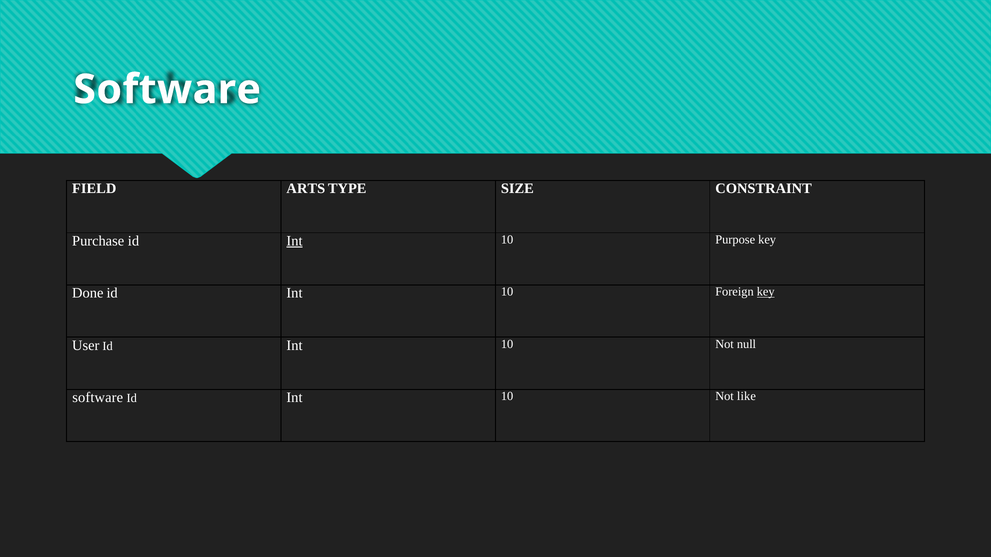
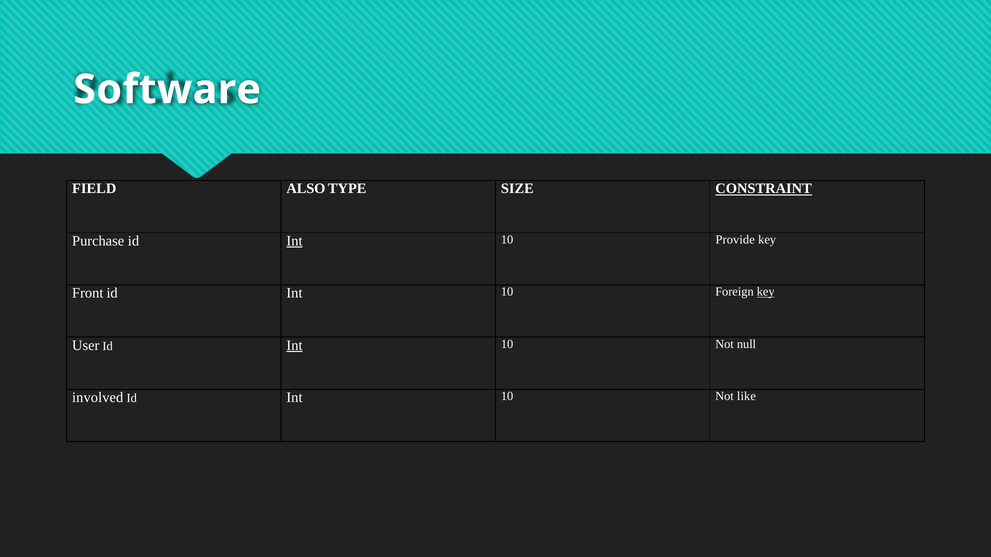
ARTS: ARTS -> ALSO (306, 189)
CONSTRAINT underline: none -> present (764, 189)
Purpose: Purpose -> Provide (735, 240)
Done: Done -> Front (88, 293)
Int underline: none -> present (295, 346)
software: software -> involved (98, 398)
